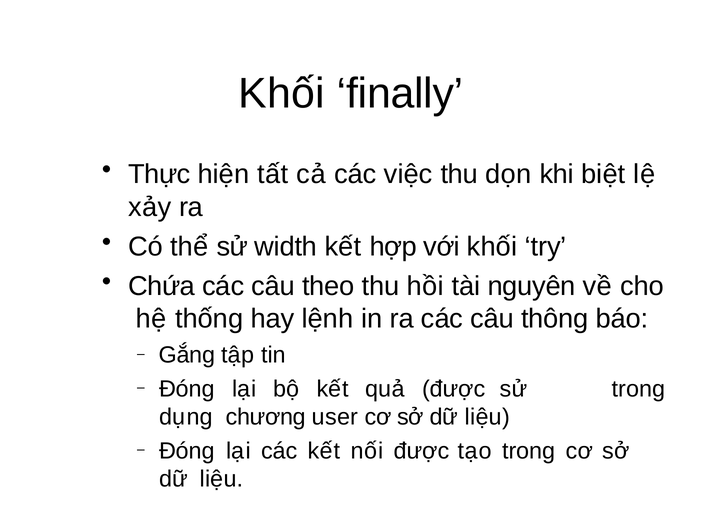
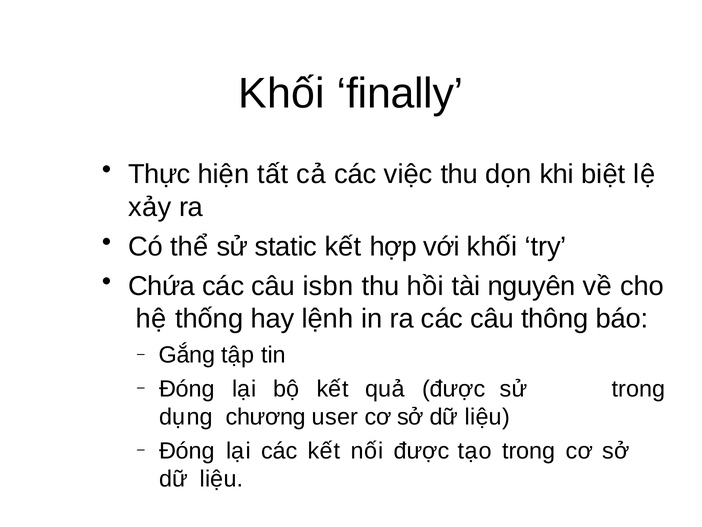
width: width -> static (286, 246)
theo: theo -> isbn (328, 286)
